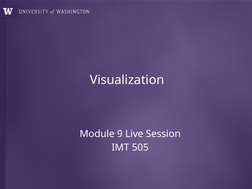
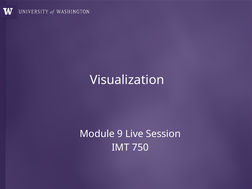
505: 505 -> 750 (140, 148)
